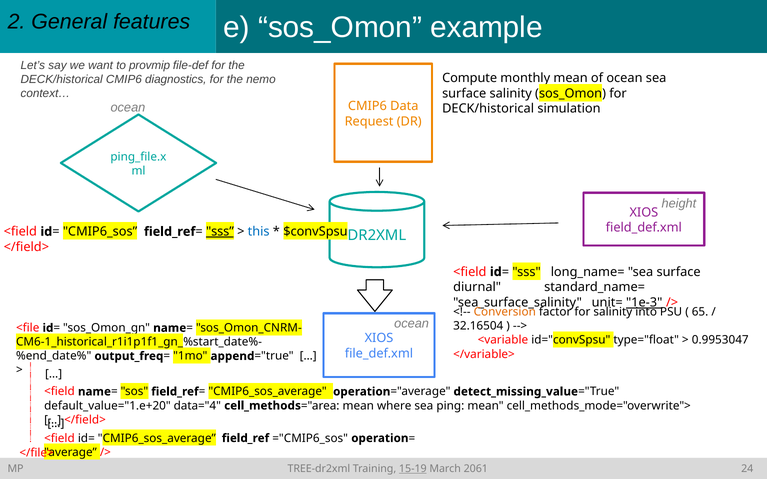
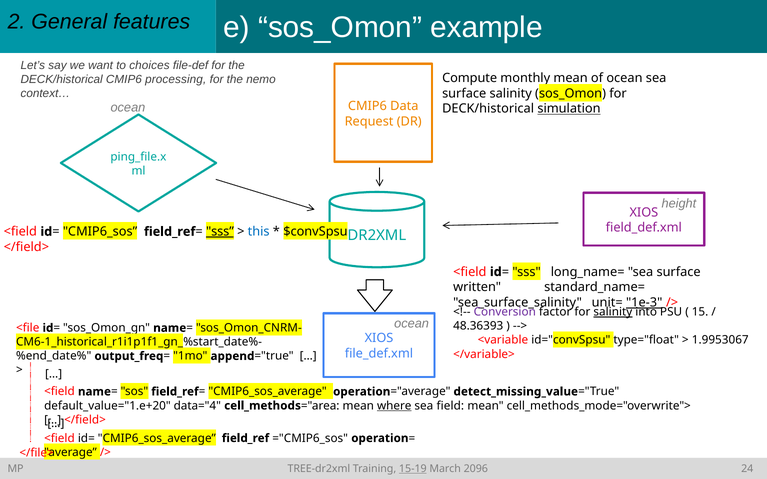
provmip: provmip -> choices (149, 65)
diagnostics: diagnostics -> processing (176, 79)
simulation underline: none -> present (569, 109)
diurnal: diurnal -> written (477, 287)
Conversion colour: orange -> purple (505, 312)
salinity underline: none -> present (613, 312)
65: 65 -> 15 (700, 312)
32.16504: 32.16504 -> 48.36393 (478, 326)
0.9953047: 0.9953047 -> 1.9953067 (720, 340)
where underline: none -> present (394, 406)
ping: ping -> field (450, 406)
2061: 2061 -> 2096 (476, 469)
